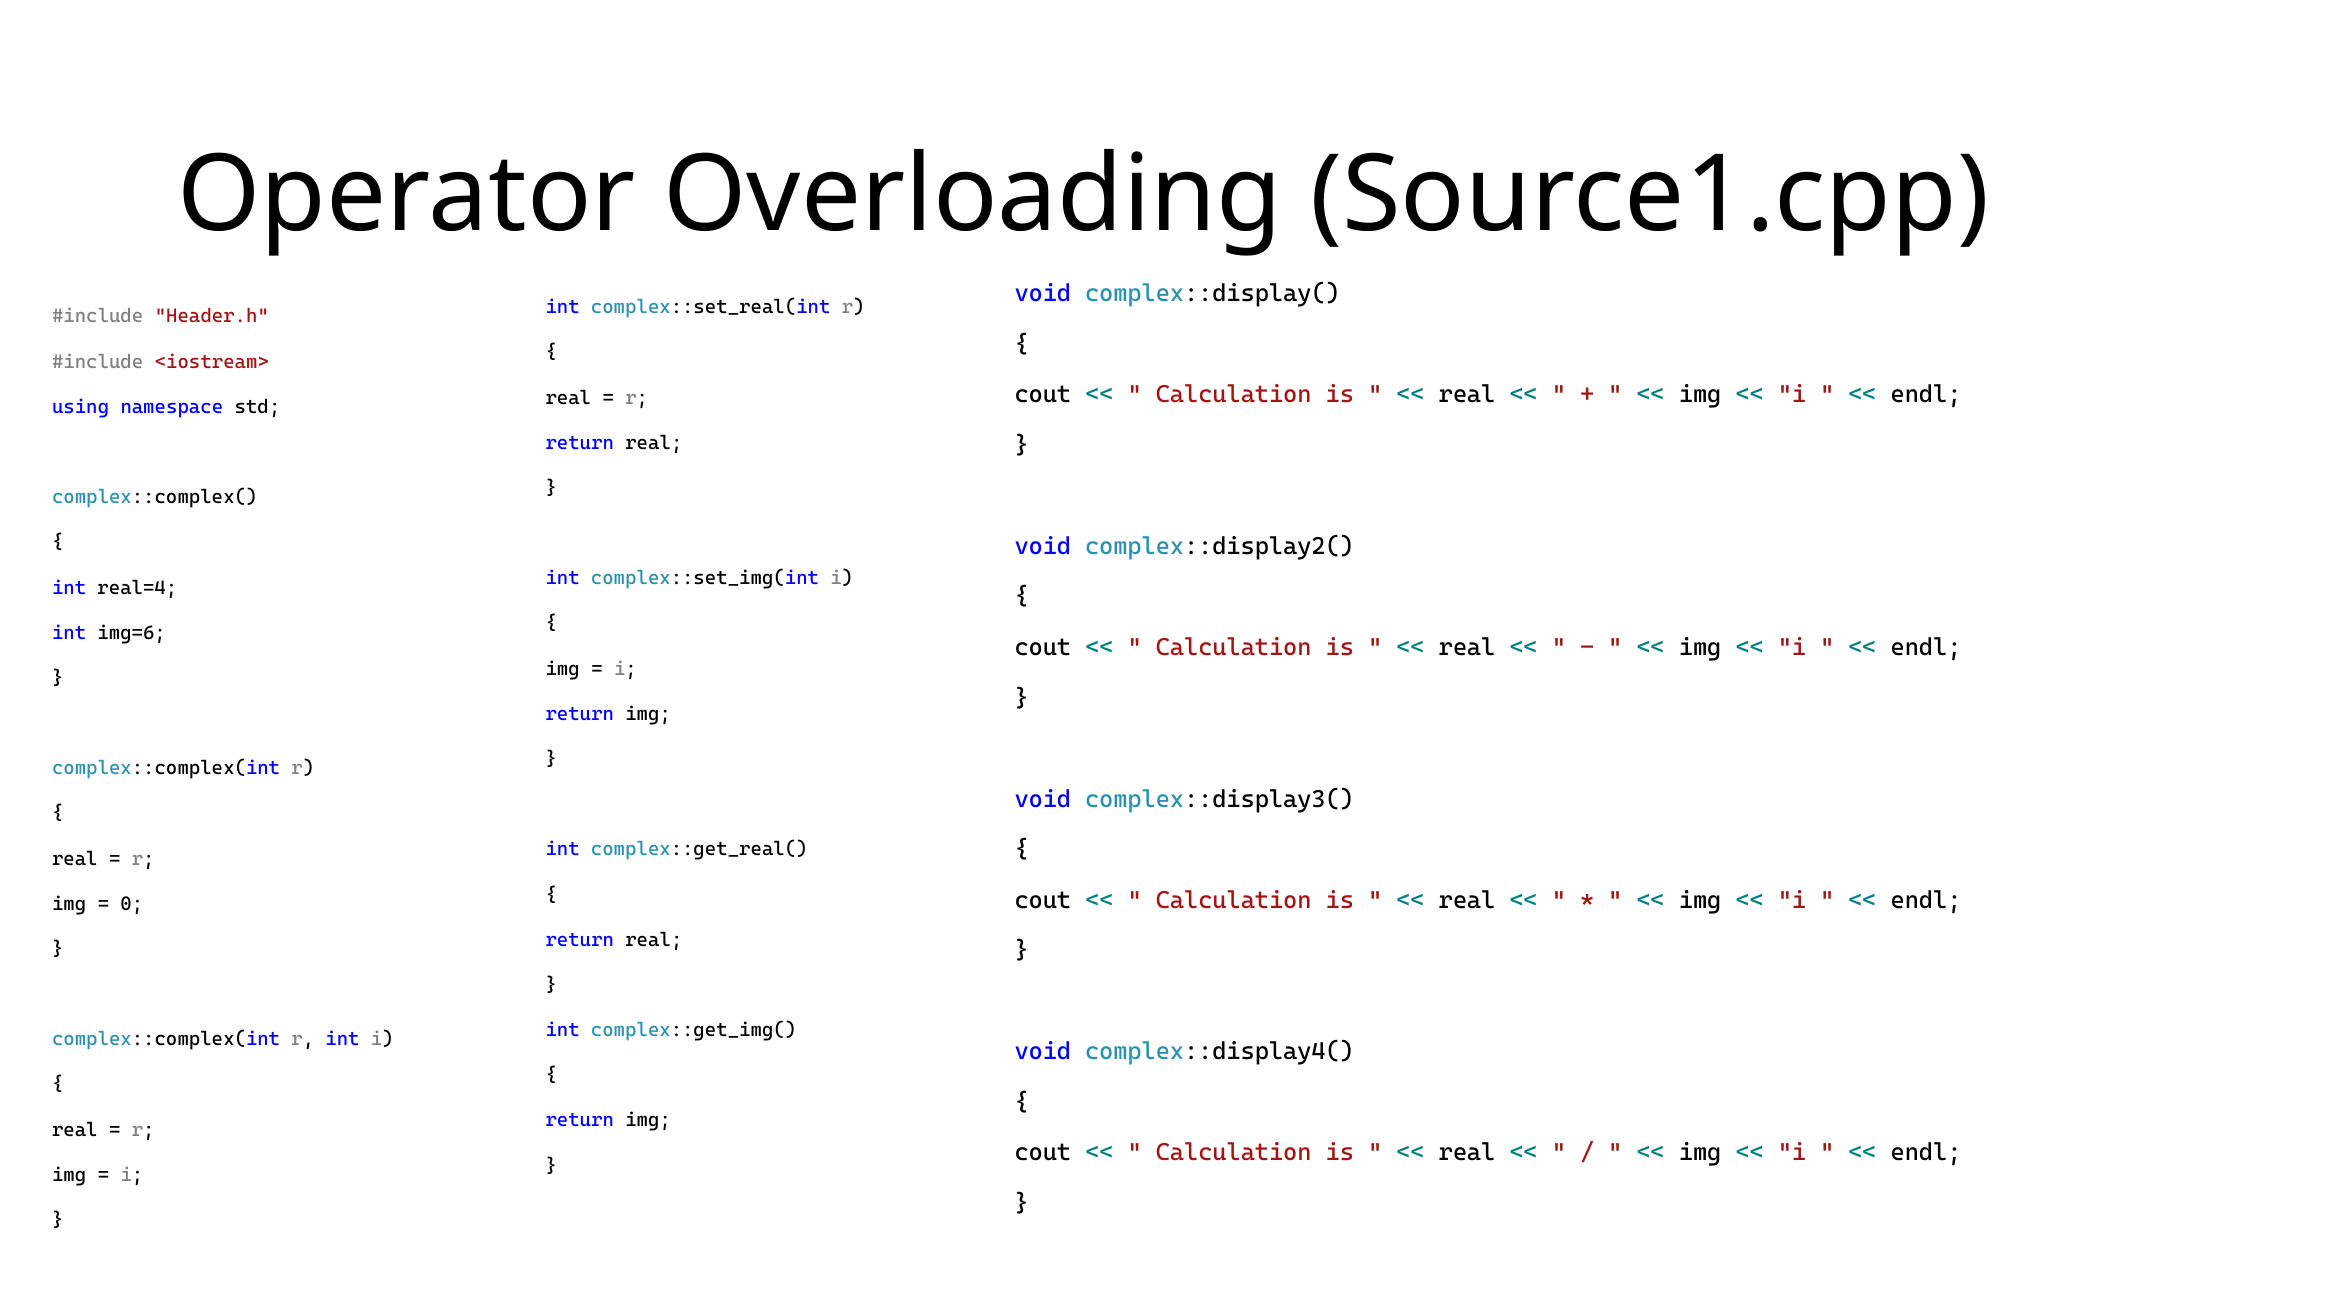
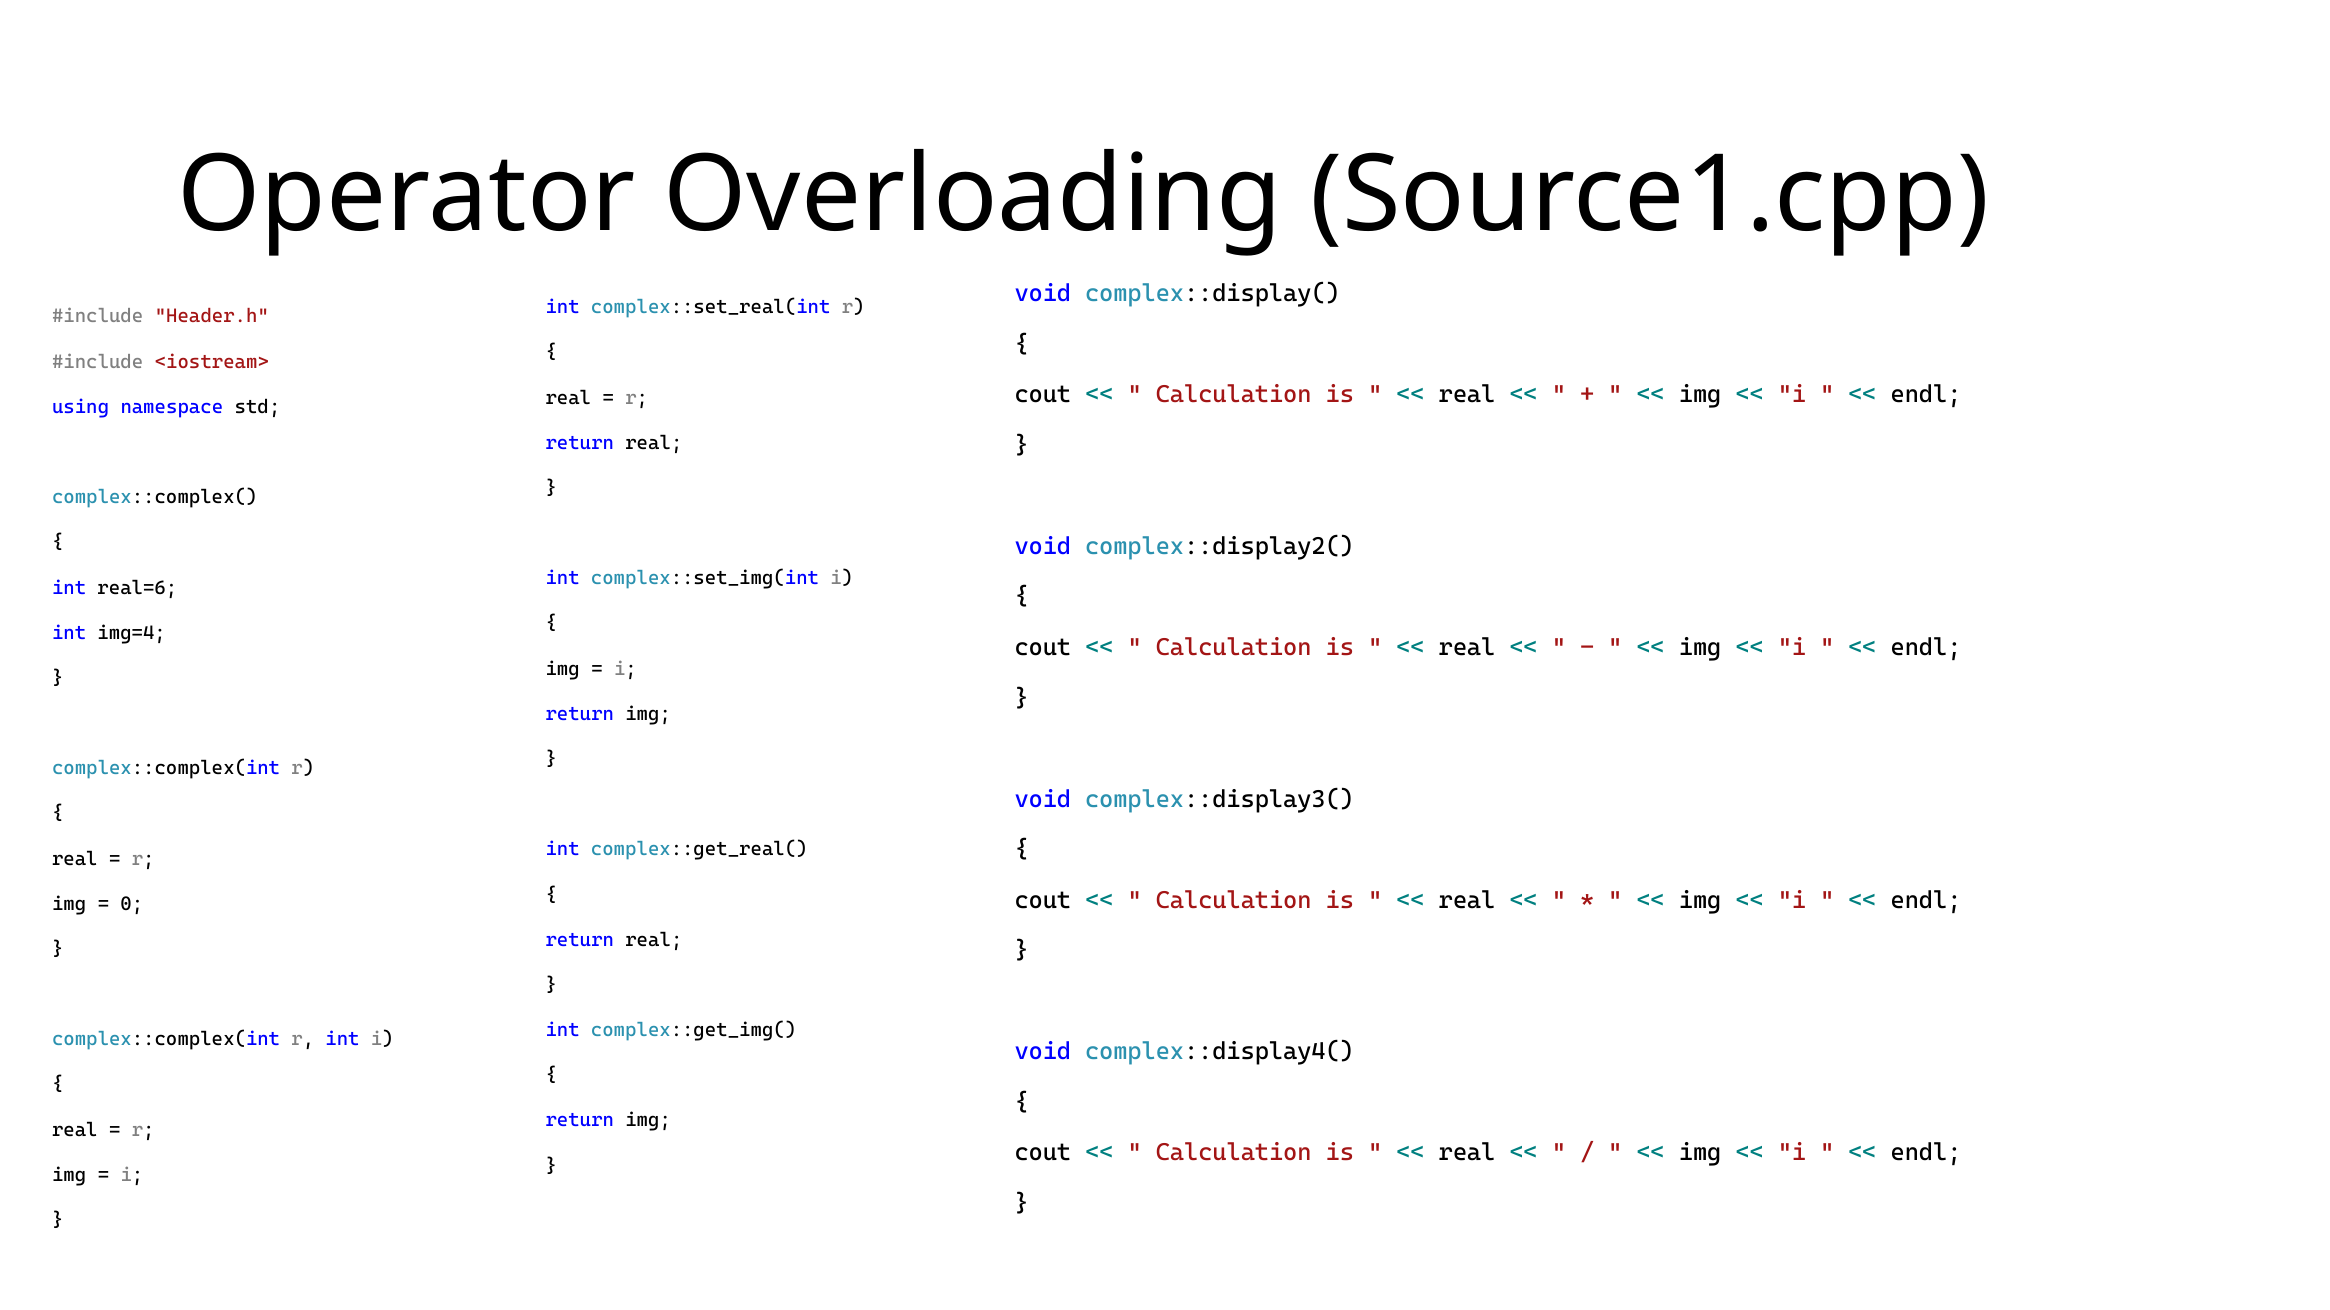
real=4: real=4 -> real=6 (137, 588)
img=6: img=6 -> img=4 (132, 633)
